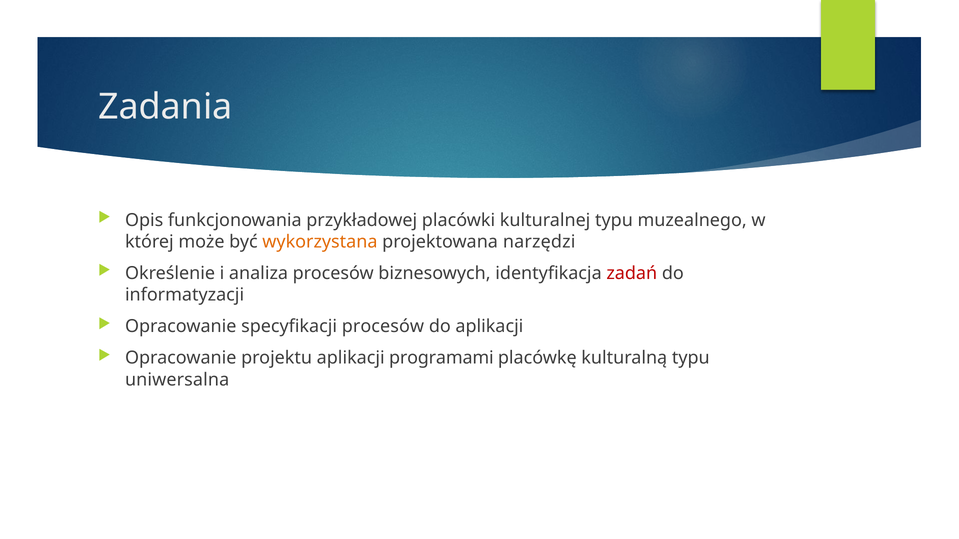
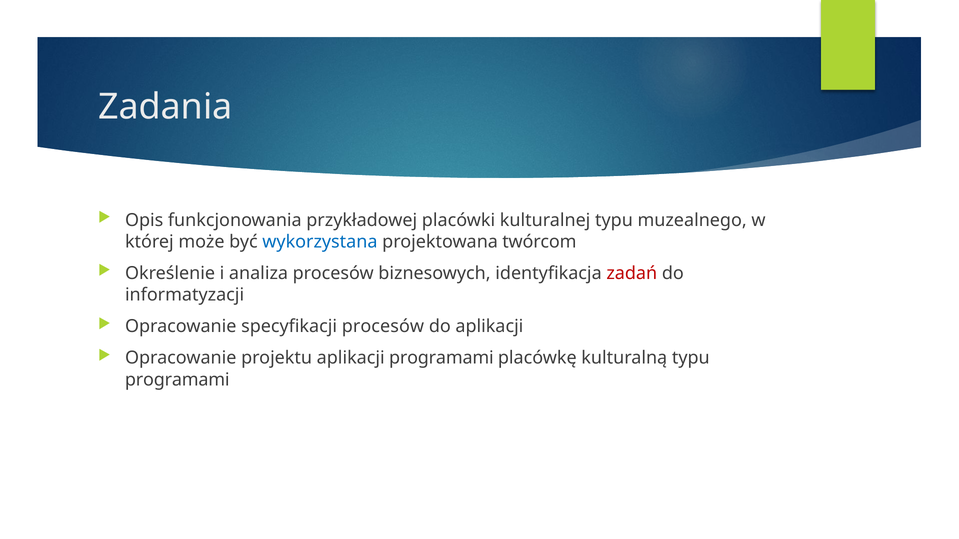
wykorzystana colour: orange -> blue (320, 242)
narzędzi: narzędzi -> twórcom (539, 242)
uniwersalna: uniwersalna -> programami (177, 380)
